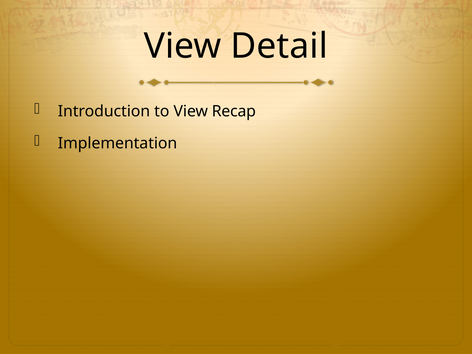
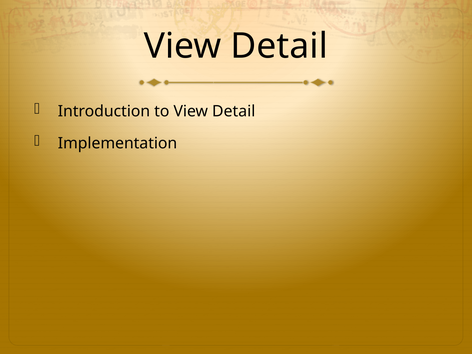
to View Recap: Recap -> Detail (234, 111)
